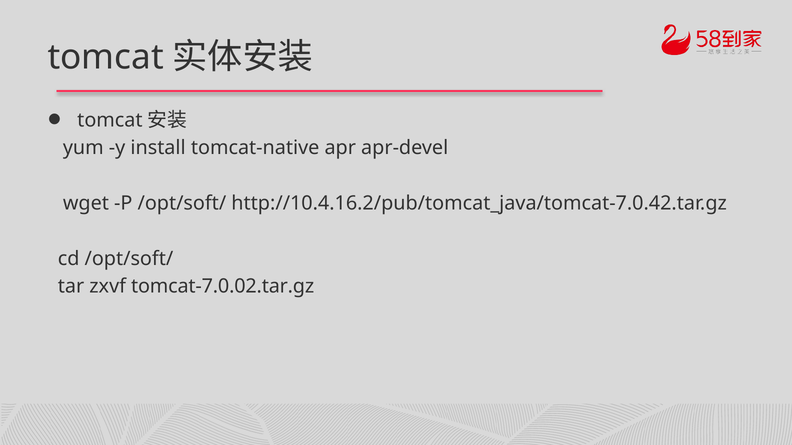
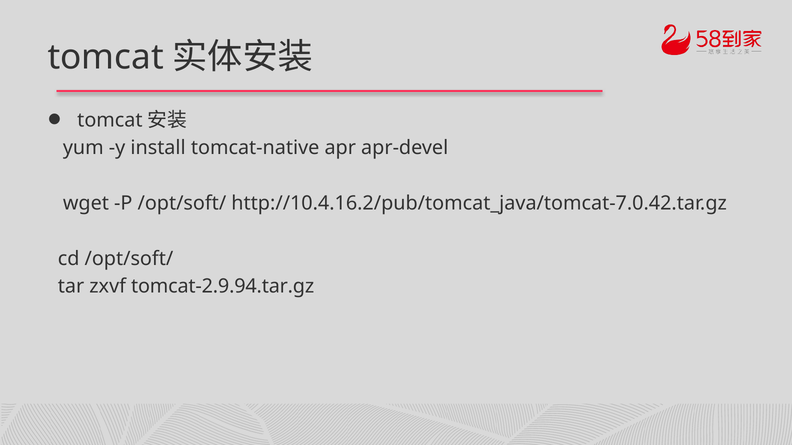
tomcat-7.0.02.tar.gz: tomcat-7.0.02.tar.gz -> tomcat-2.9.94.tar.gz (223, 287)
